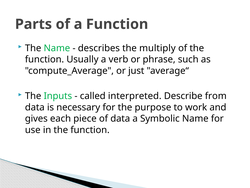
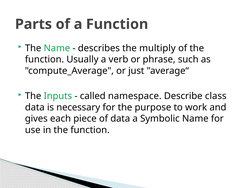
interpreted: interpreted -> namespace (135, 96)
from: from -> class (216, 96)
